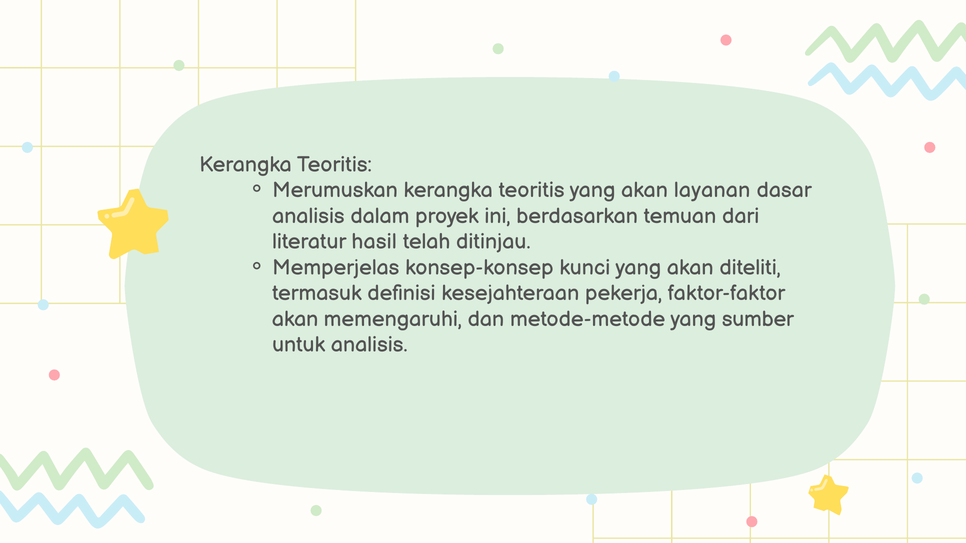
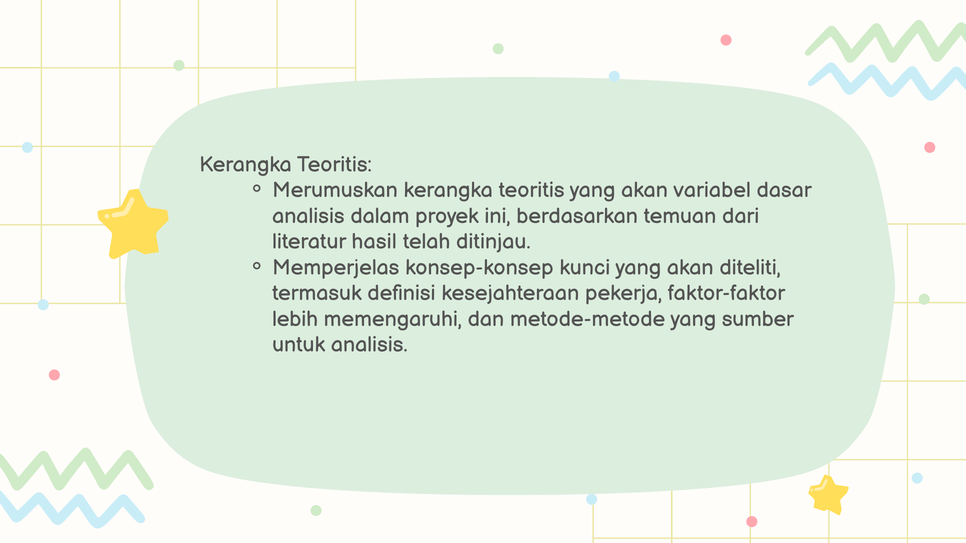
layanan: layanan -> variabel (712, 191)
akan: akan -> lebih (295, 319)
